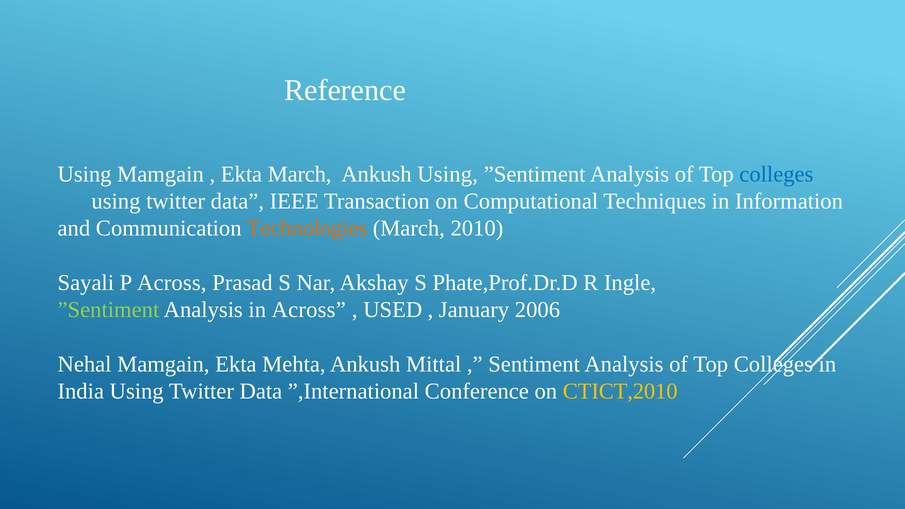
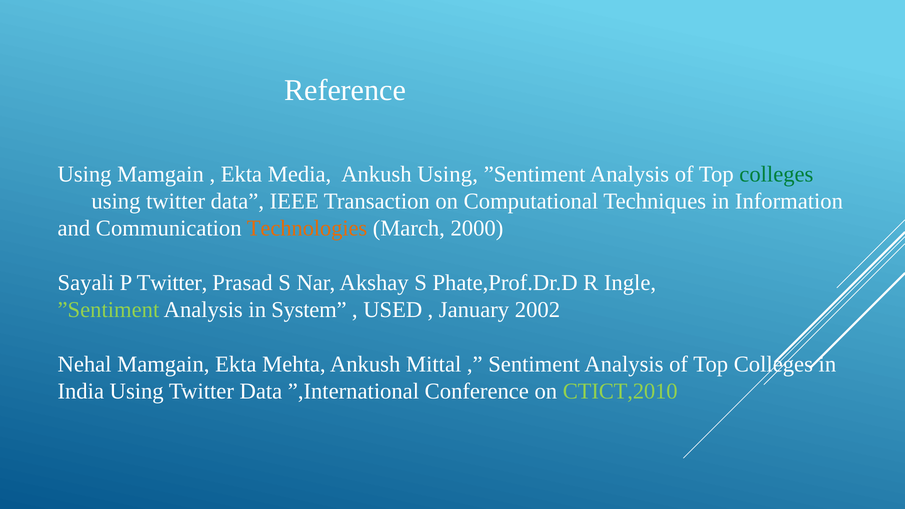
Ekta March: March -> Media (300, 174)
colleges colour: blue -> green (776, 174)
2010: 2010 -> 2000 (477, 228)
P Across: Across -> Twitter (172, 283)
in Across: Across -> System (309, 310)
2006: 2006 -> 2002 (537, 310)
CTICT,2010 colour: yellow -> light green (620, 391)
